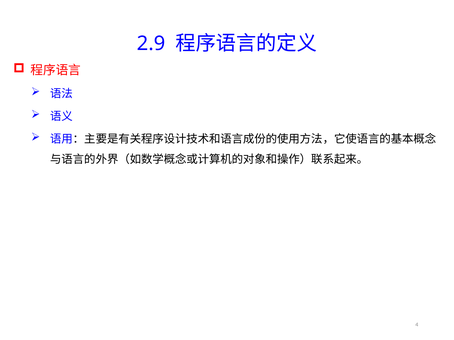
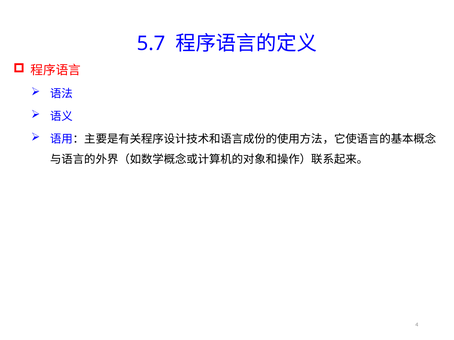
2.9: 2.9 -> 5.7 (151, 43)
